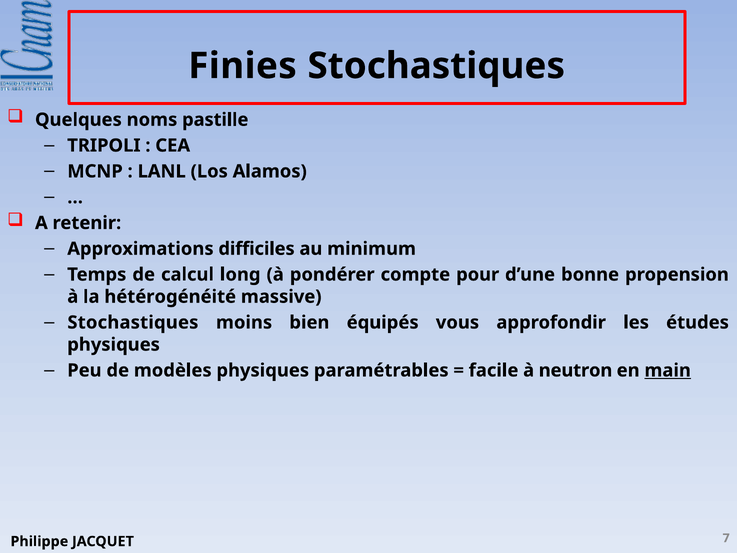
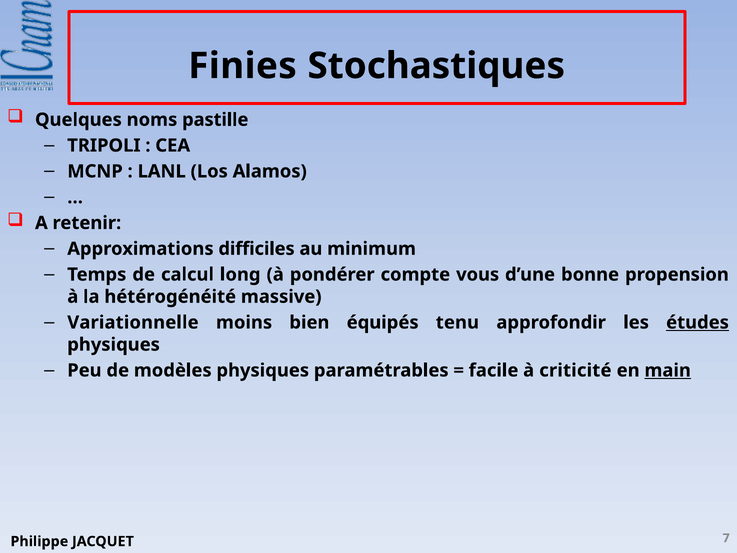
pour: pour -> vous (478, 274)
Stochastiques: Stochastiques -> Variationnelle (133, 322)
vous: vous -> tenu (457, 322)
études underline: none -> present (698, 322)
neutron: neutron -> criticité (575, 370)
